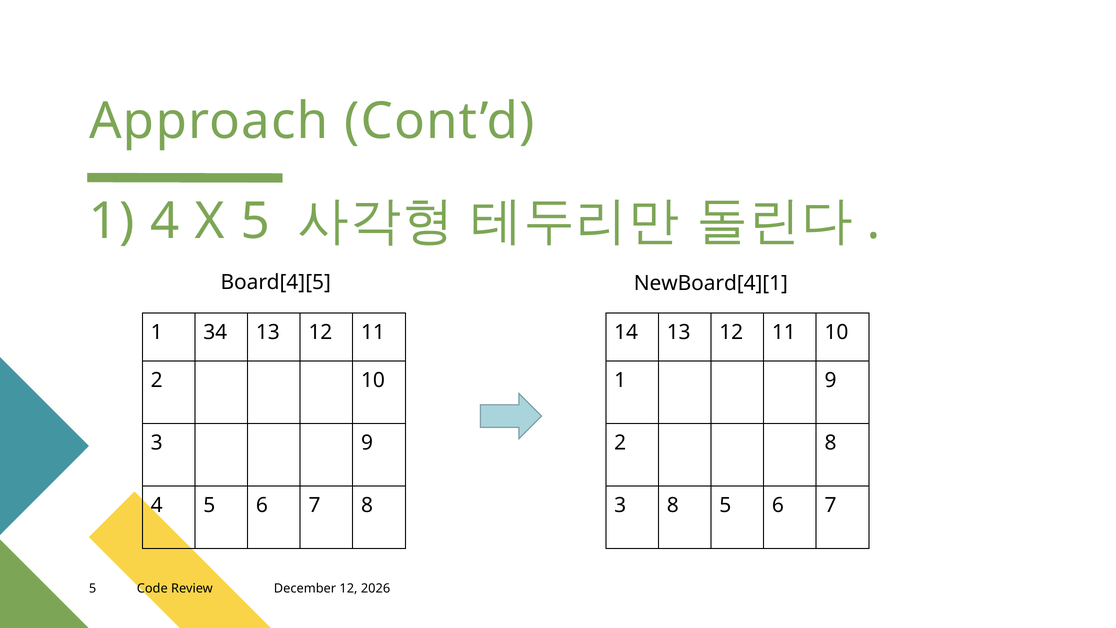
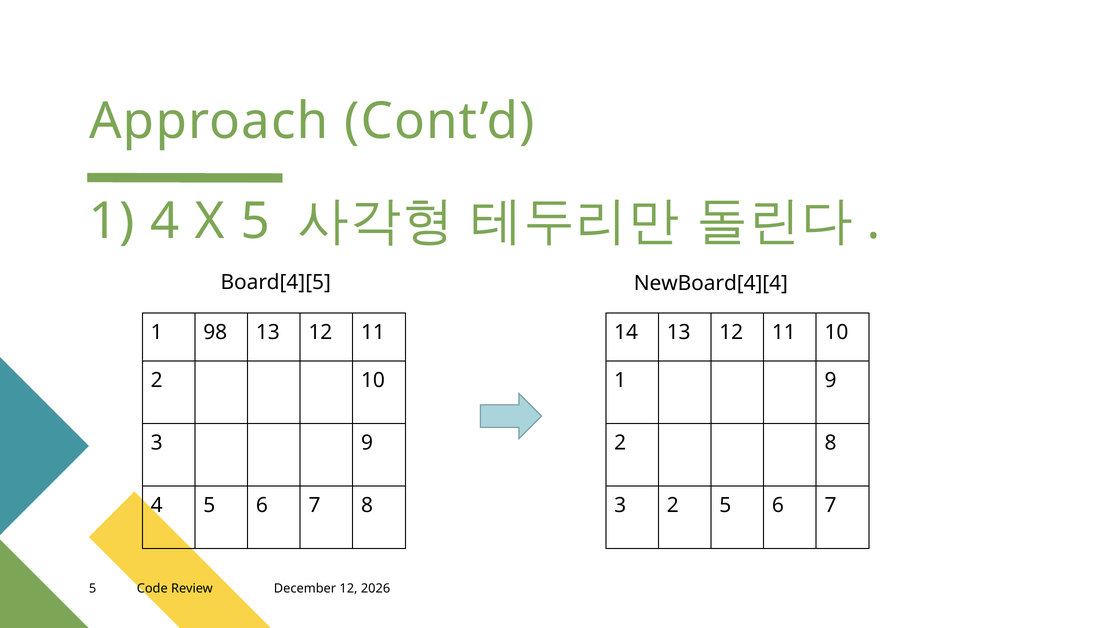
NewBoard[4][1: NewBoard[4][1 -> NewBoard[4][4 (711, 283)
34: 34 -> 98 (215, 332)
3 8: 8 -> 2 (673, 505)
